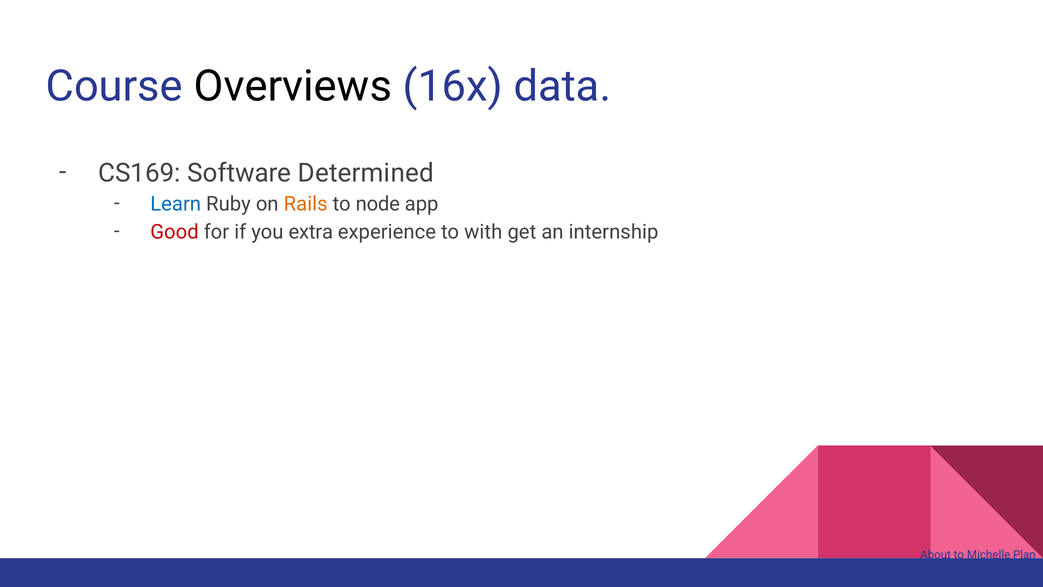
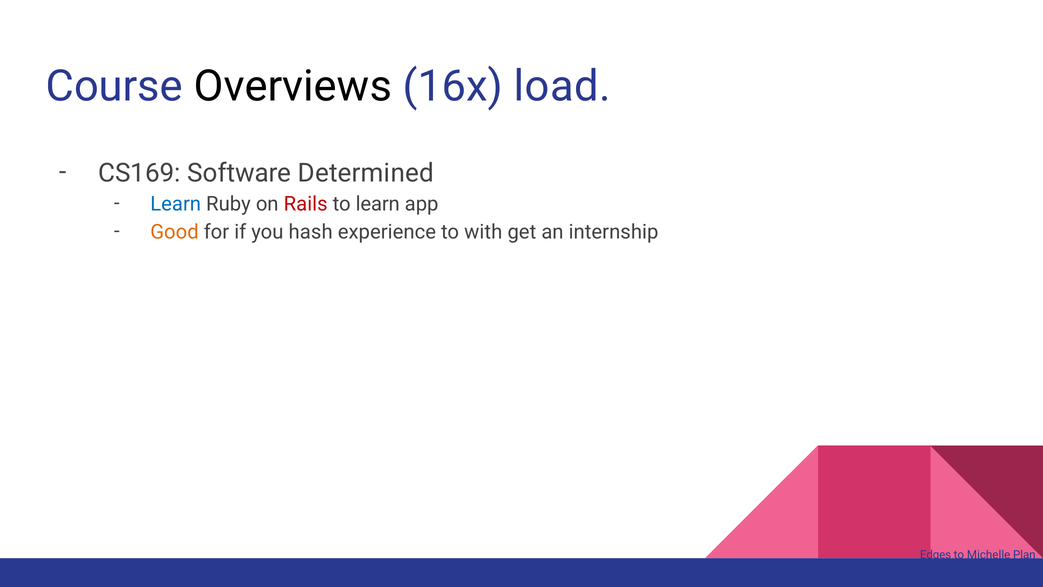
data: data -> load (562, 86)
Rails colour: orange -> red (306, 204)
to node: node -> learn (378, 204)
Good colour: red -> orange (174, 232)
extra: extra -> hash (311, 232)
About: About -> Edges (936, 555)
